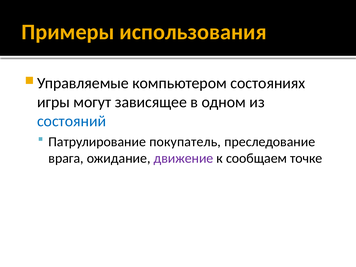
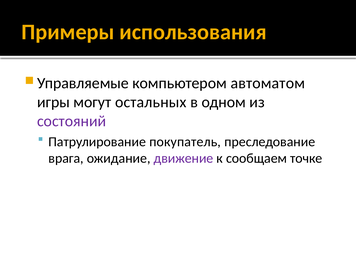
состояниях: состояниях -> автоматом (268, 83)
зависящее: зависящее -> остальных (151, 102)
состояний colour: blue -> purple (72, 121)
